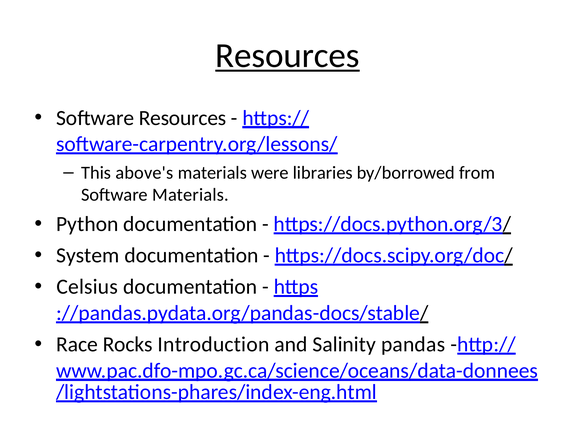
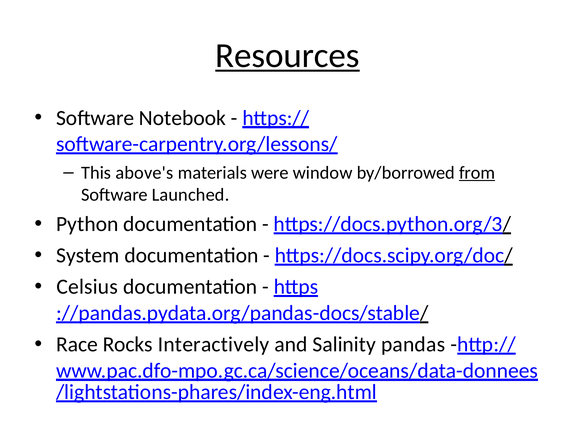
Software Resources: Resources -> Notebook (182, 118)
libraries: libraries -> window (323, 173)
from underline: none -> present (477, 173)
Software Materials: Materials -> Launched (191, 195)
Introduction: Introduction -> Interactively (213, 345)
